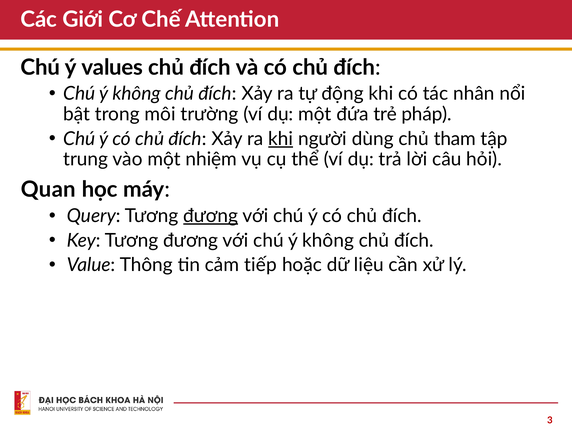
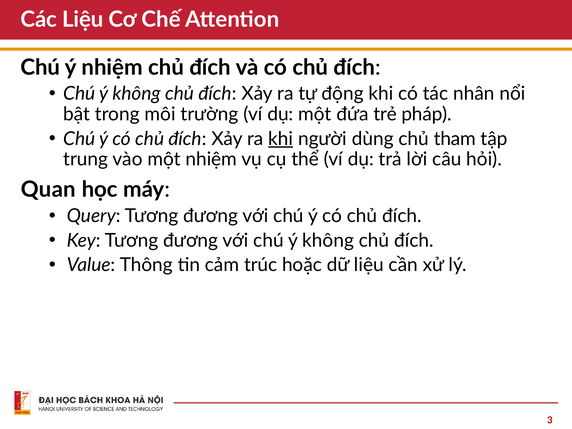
Các Giới: Giới -> Liệu (83, 20)
ý values: values -> nhiệm (112, 67)
đương underline: present -> none (211, 216)
tiếp: tiếp -> trúc (261, 265)
